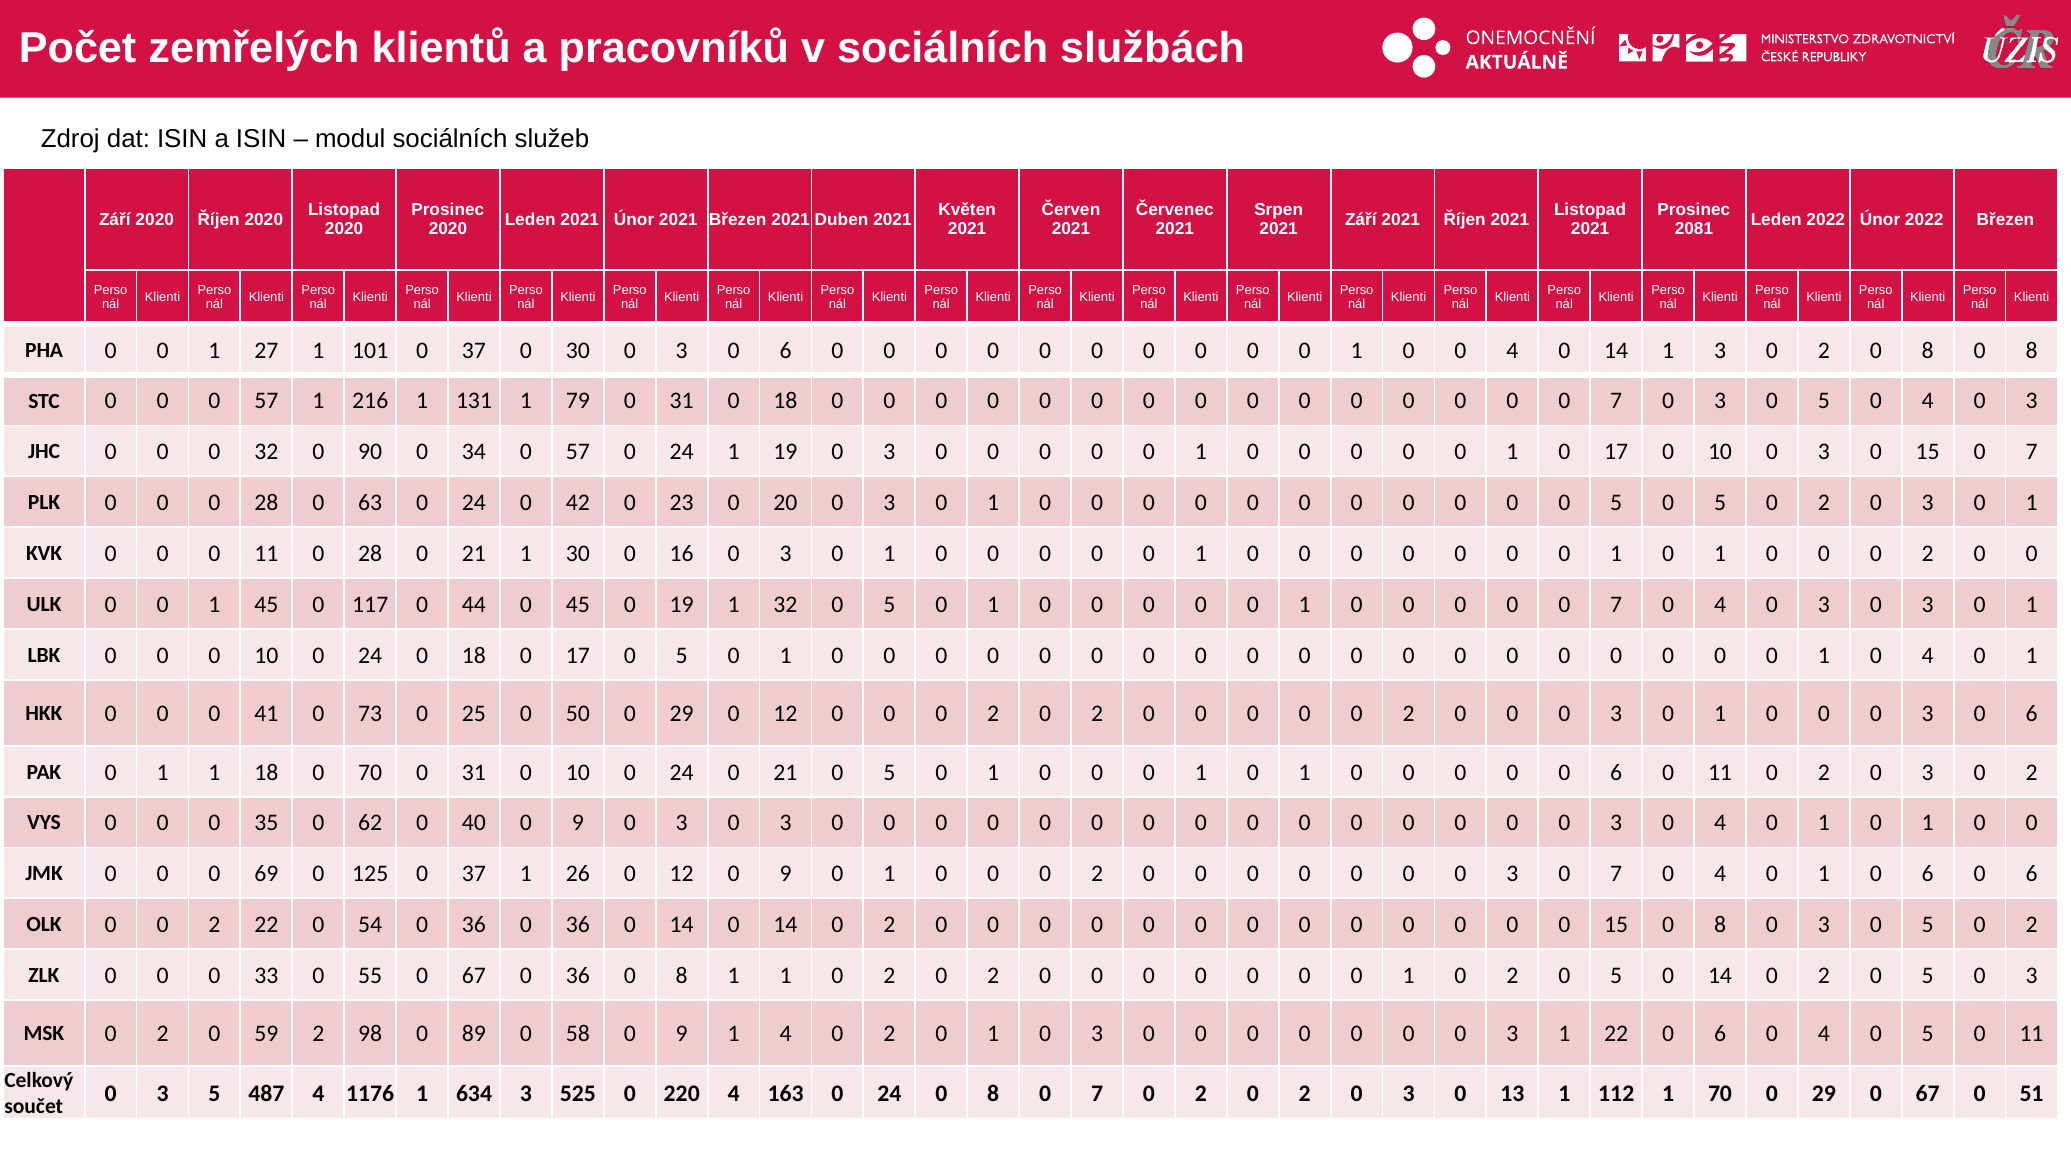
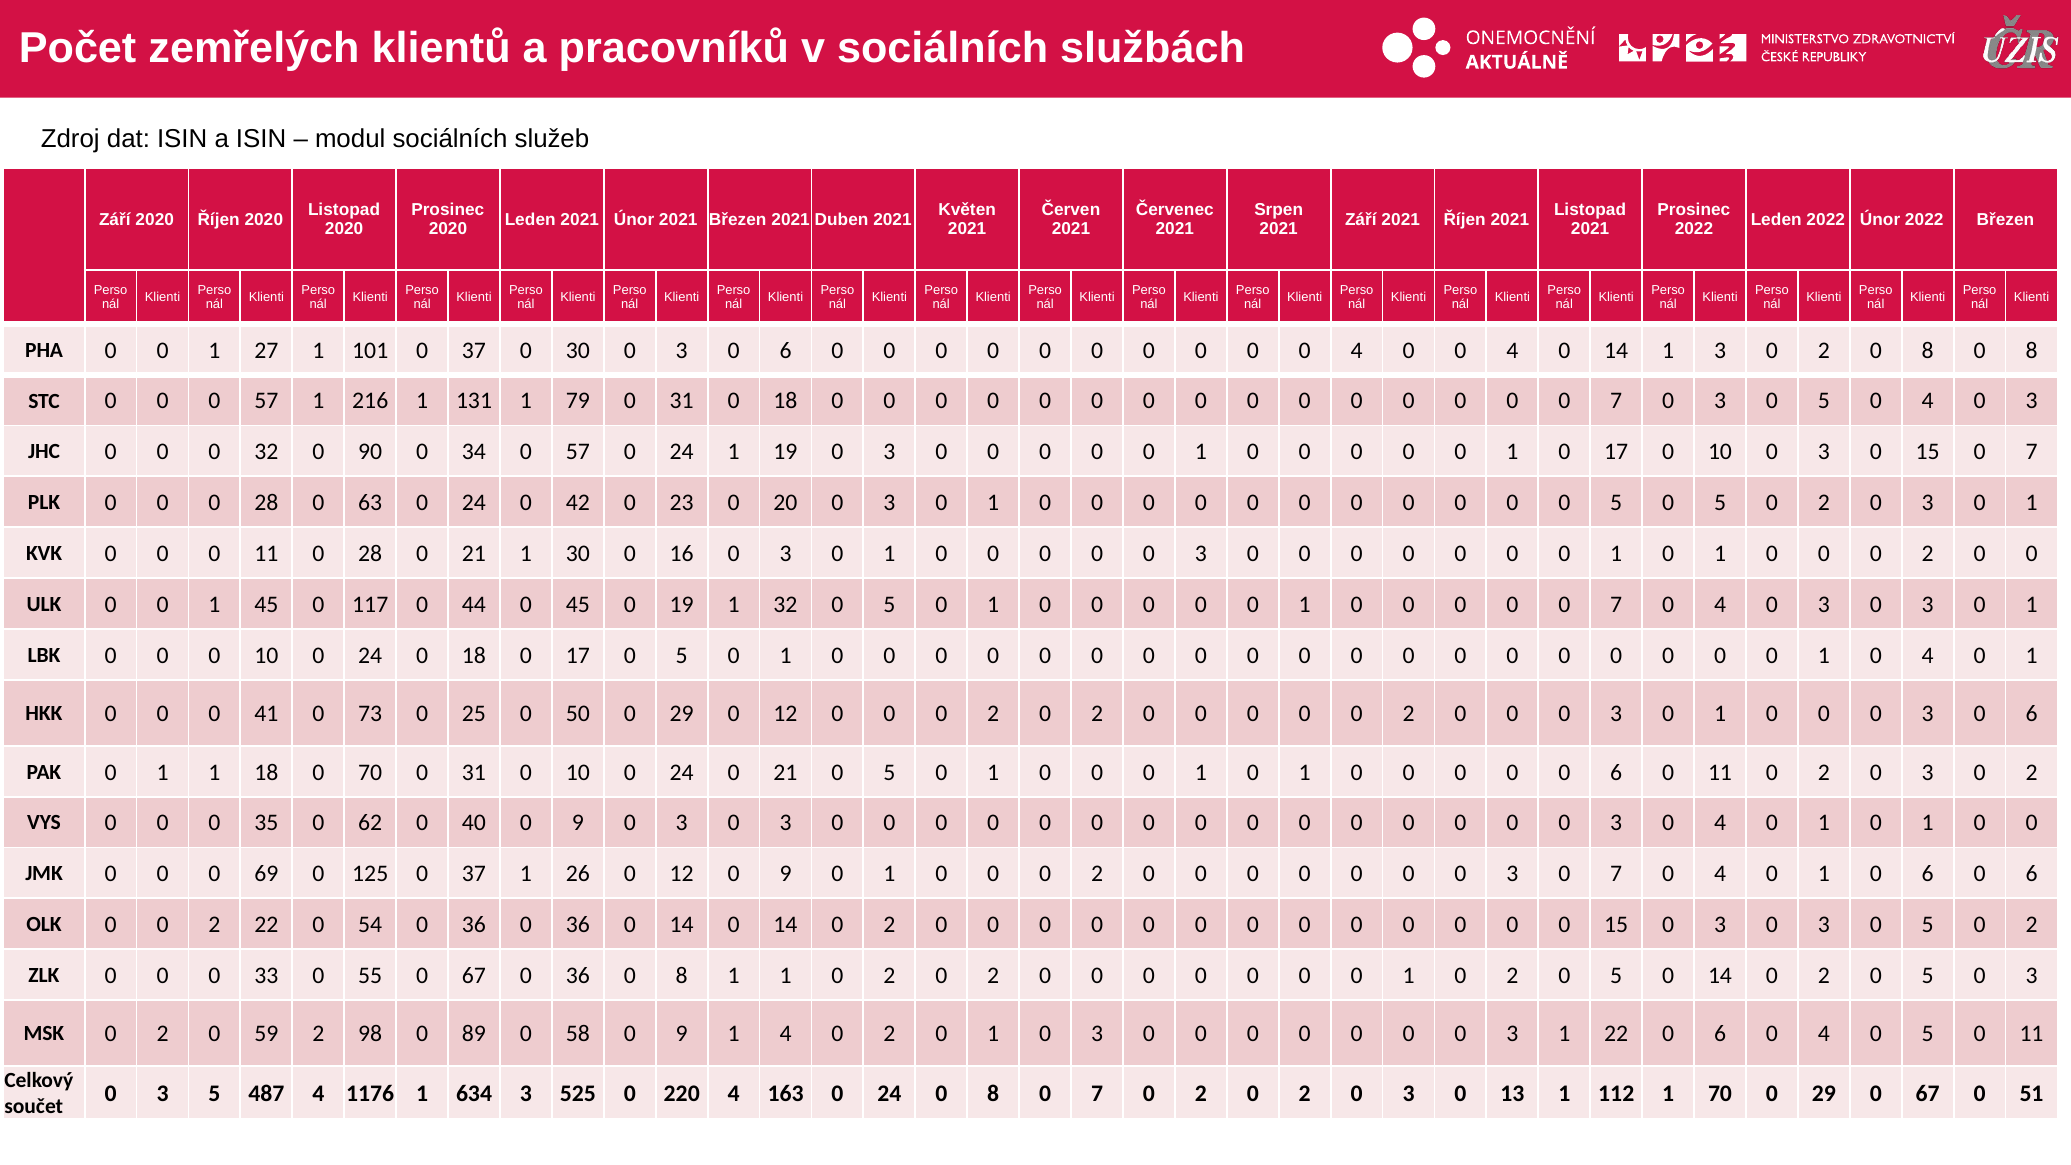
2081: 2081 -> 2022 (1694, 229)
1: 1 -> 4 (1357, 350)
1: 1 -> 3 (1201, 554)
15 0 8: 8 -> 3 (1720, 925)
